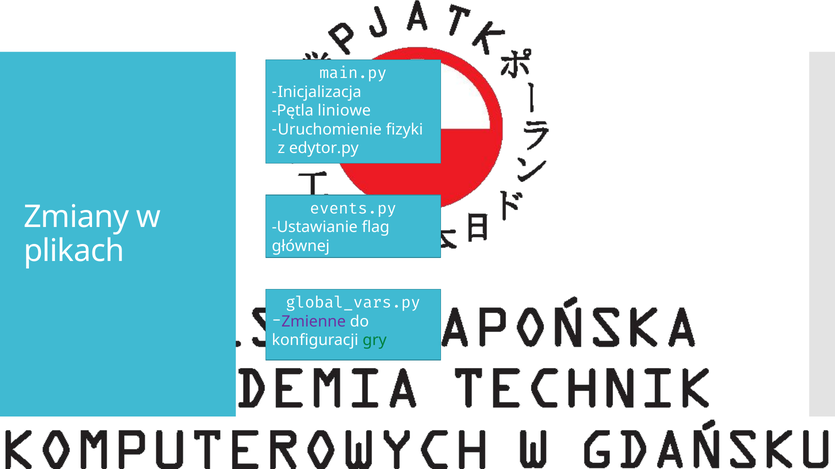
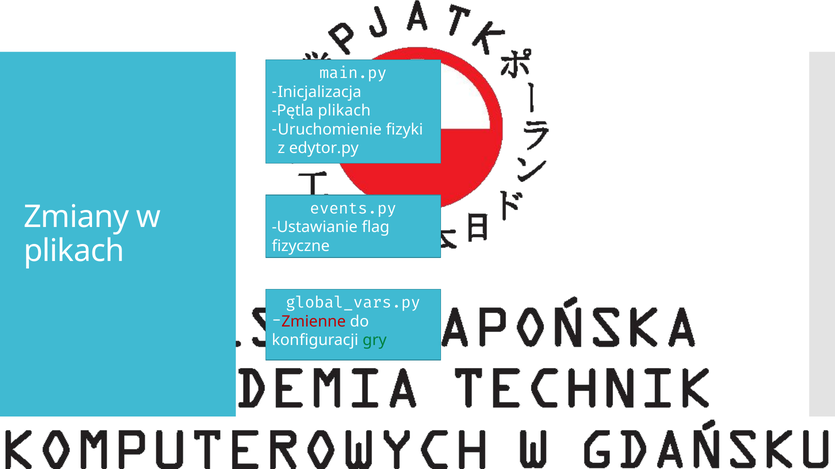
Pętla liniowe: liniowe -> plikach (344, 111)
głównej: głównej -> fizyczne (301, 246)
Zmienne colour: purple -> red (314, 322)
